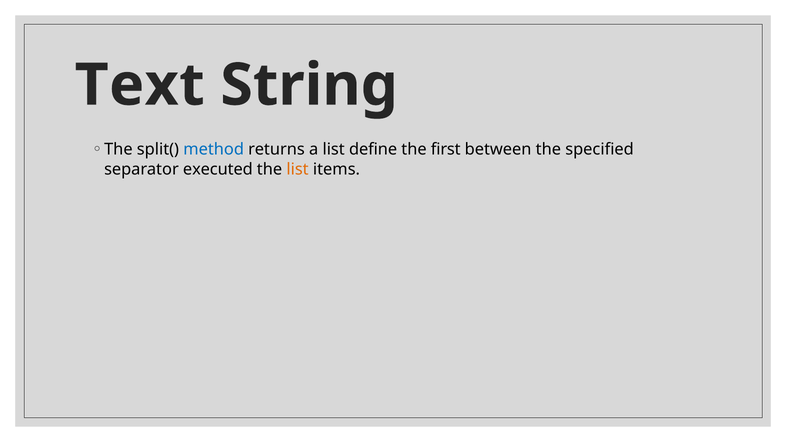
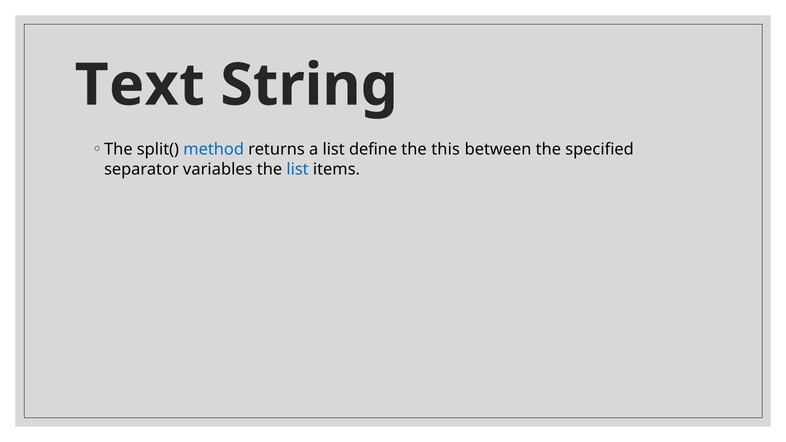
first: first -> this (446, 150)
executed: executed -> variables (218, 169)
list colour: orange -> blue (298, 169)
